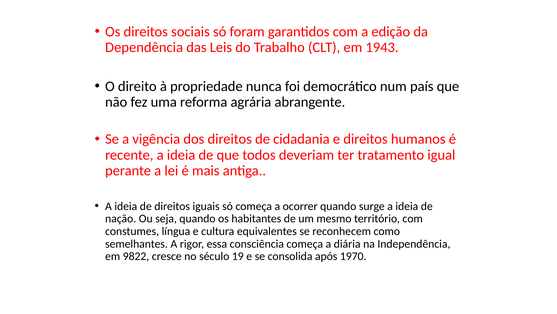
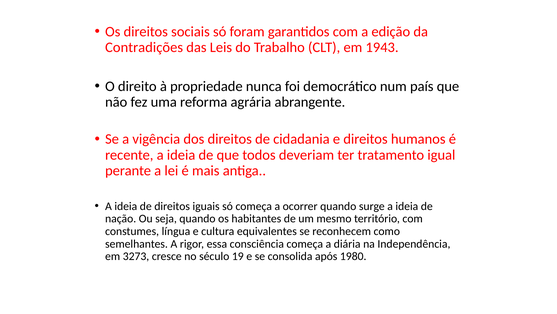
Dependência: Dependência -> Contradições (144, 47)
9822: 9822 -> 3273 (136, 256)
1970: 1970 -> 1980 (353, 256)
